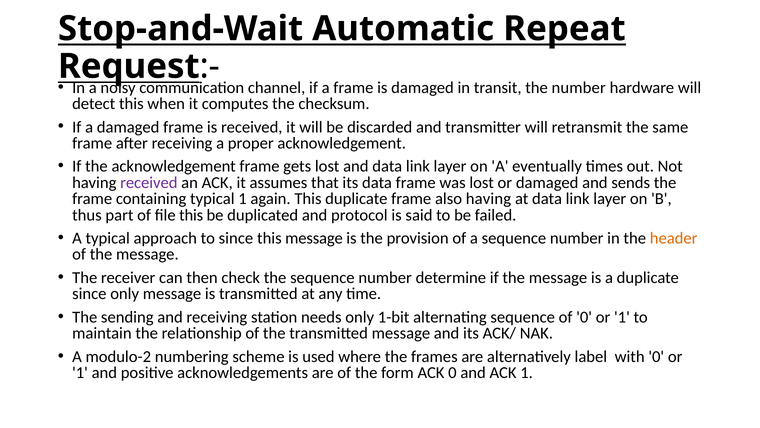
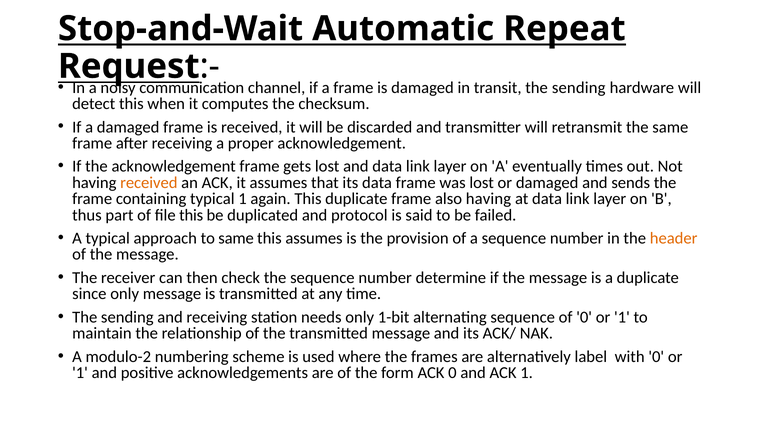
transit the number: number -> sending (579, 87)
received colour: purple -> orange (149, 182)
to since: since -> same (236, 238)
this message: message -> assumes (314, 238)
